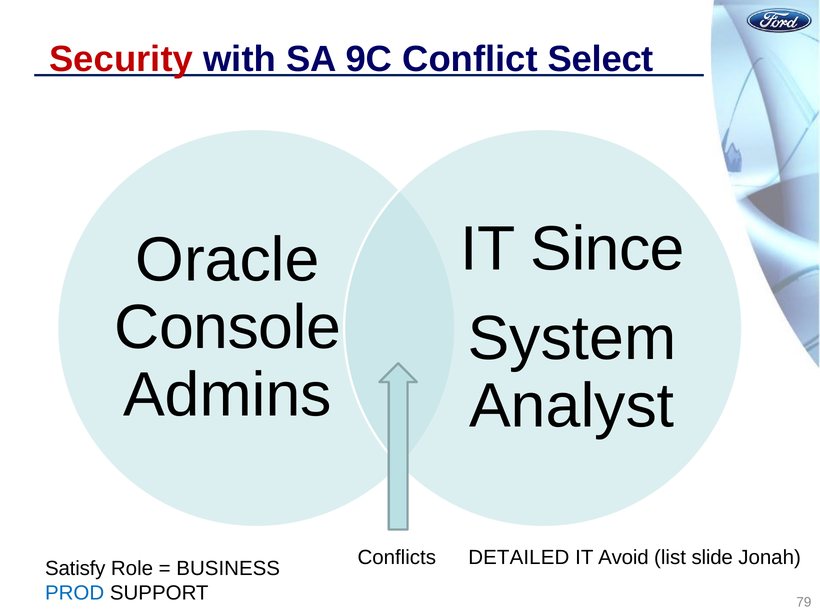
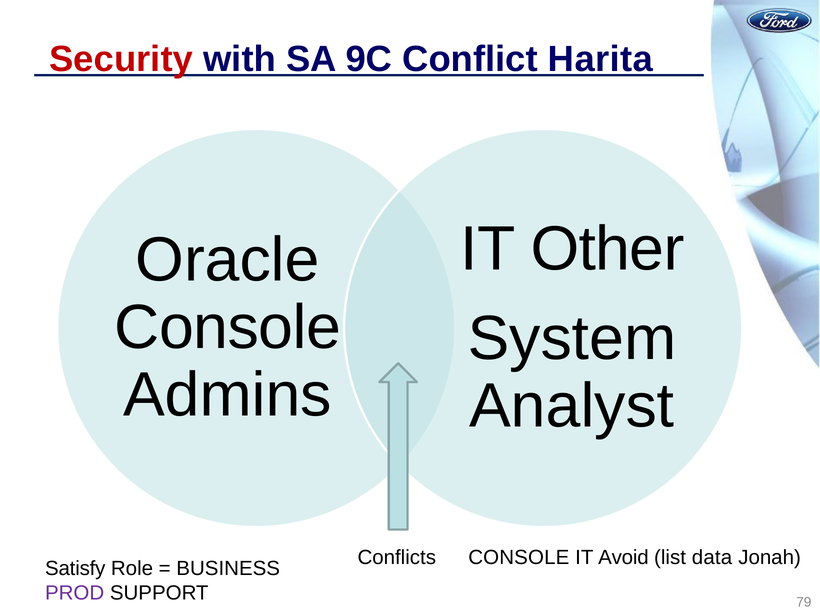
Select: Select -> Harita (600, 59)
Since: Since -> Other (608, 249)
DETAILED: DETAILED -> CONSOLE (519, 558)
slide: slide -> data (712, 558)
PROD colour: blue -> purple (75, 593)
